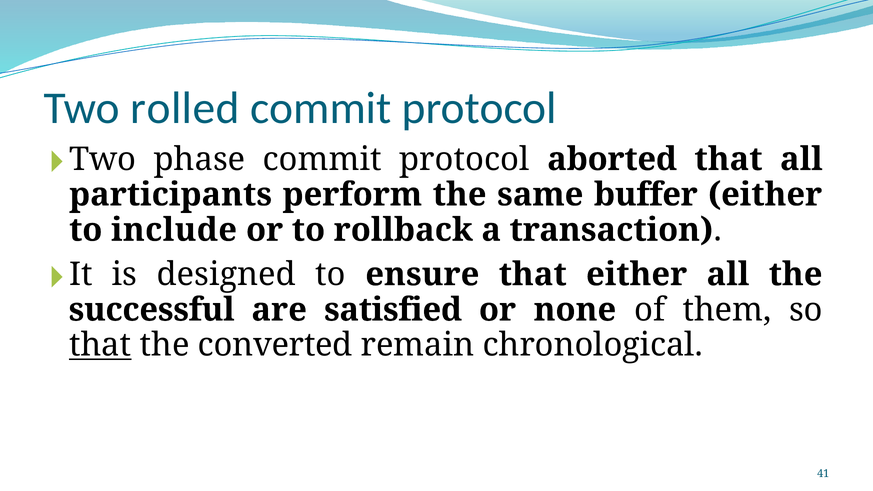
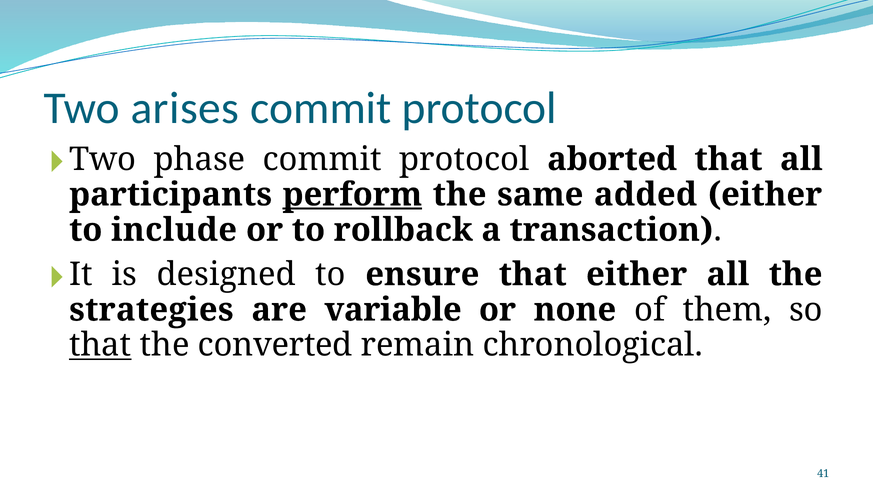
rolled: rolled -> arises (185, 108)
perform underline: none -> present (352, 195)
buffer: buffer -> added (646, 195)
successful: successful -> strategies (151, 310)
satisfied: satisfied -> variable (393, 310)
